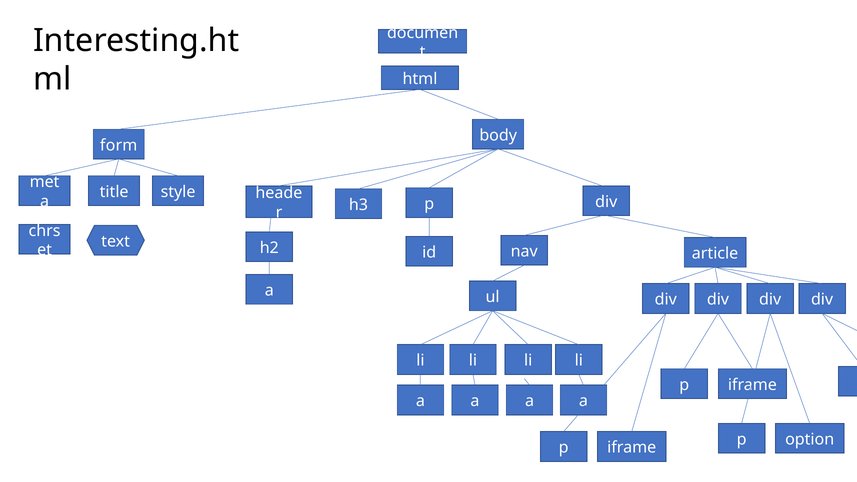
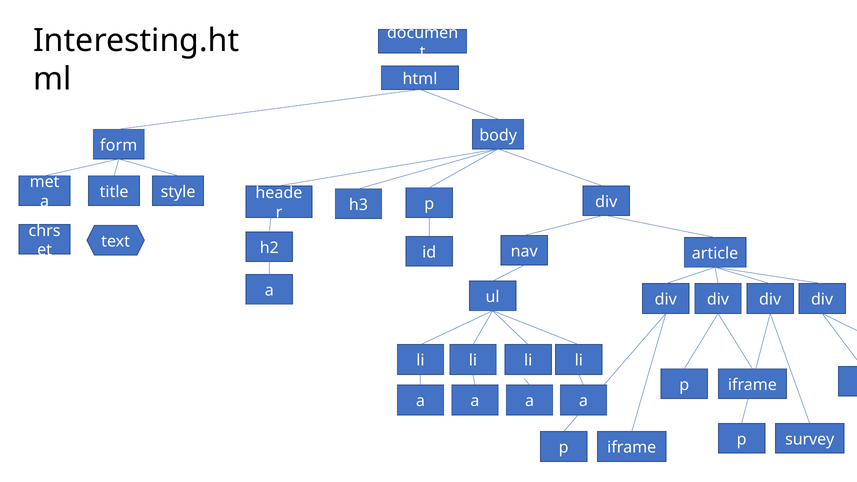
option: option -> survey (810, 440)
